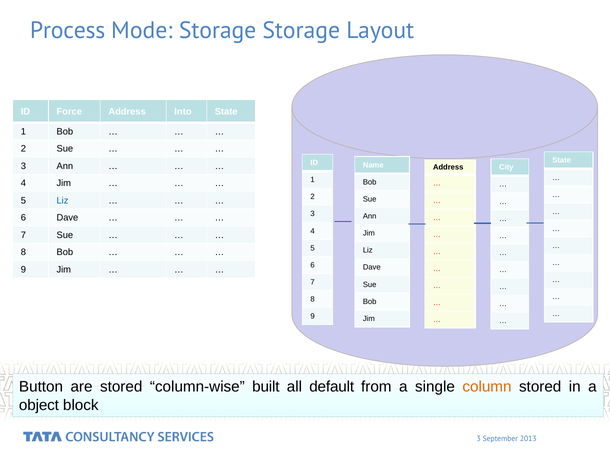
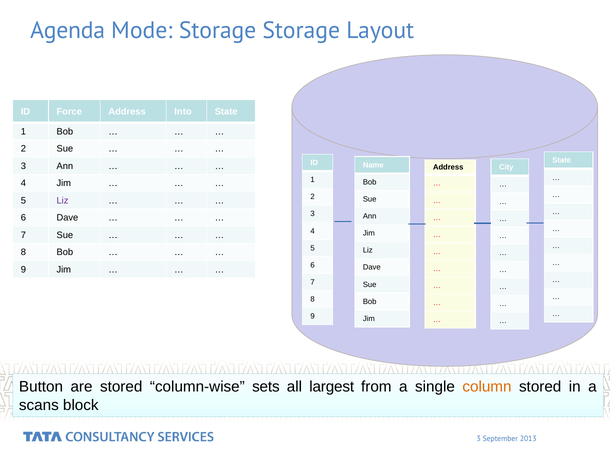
Process: Process -> Agenda (68, 31)
Liz colour: blue -> purple (63, 201)
built: built -> sets (266, 387)
default: default -> largest (332, 387)
object: object -> scans (39, 406)
